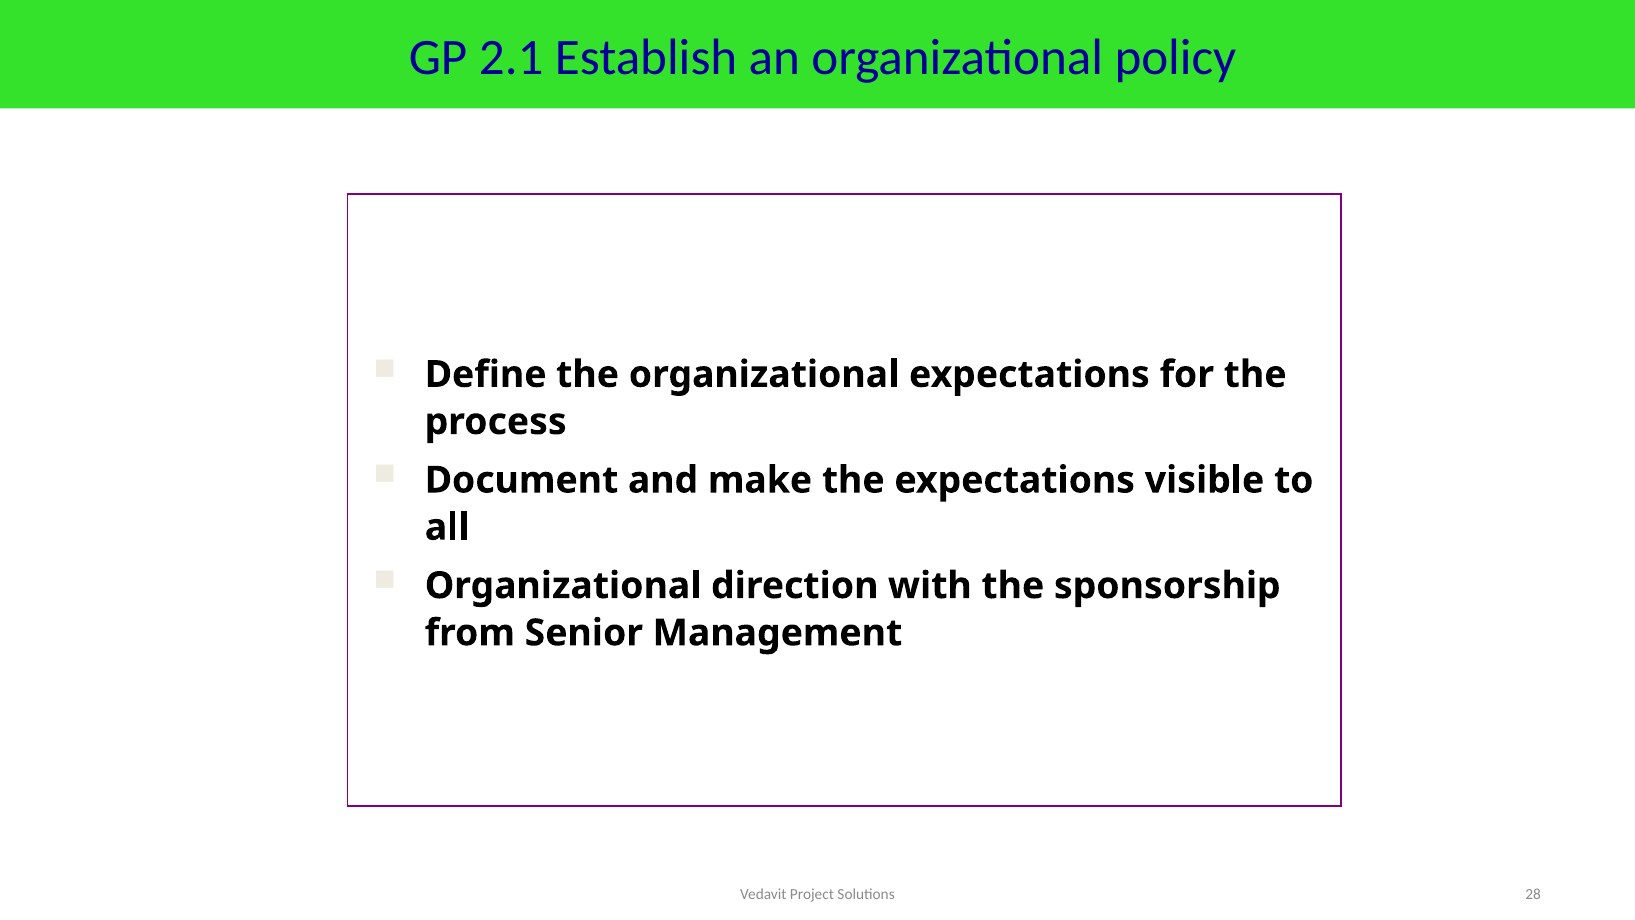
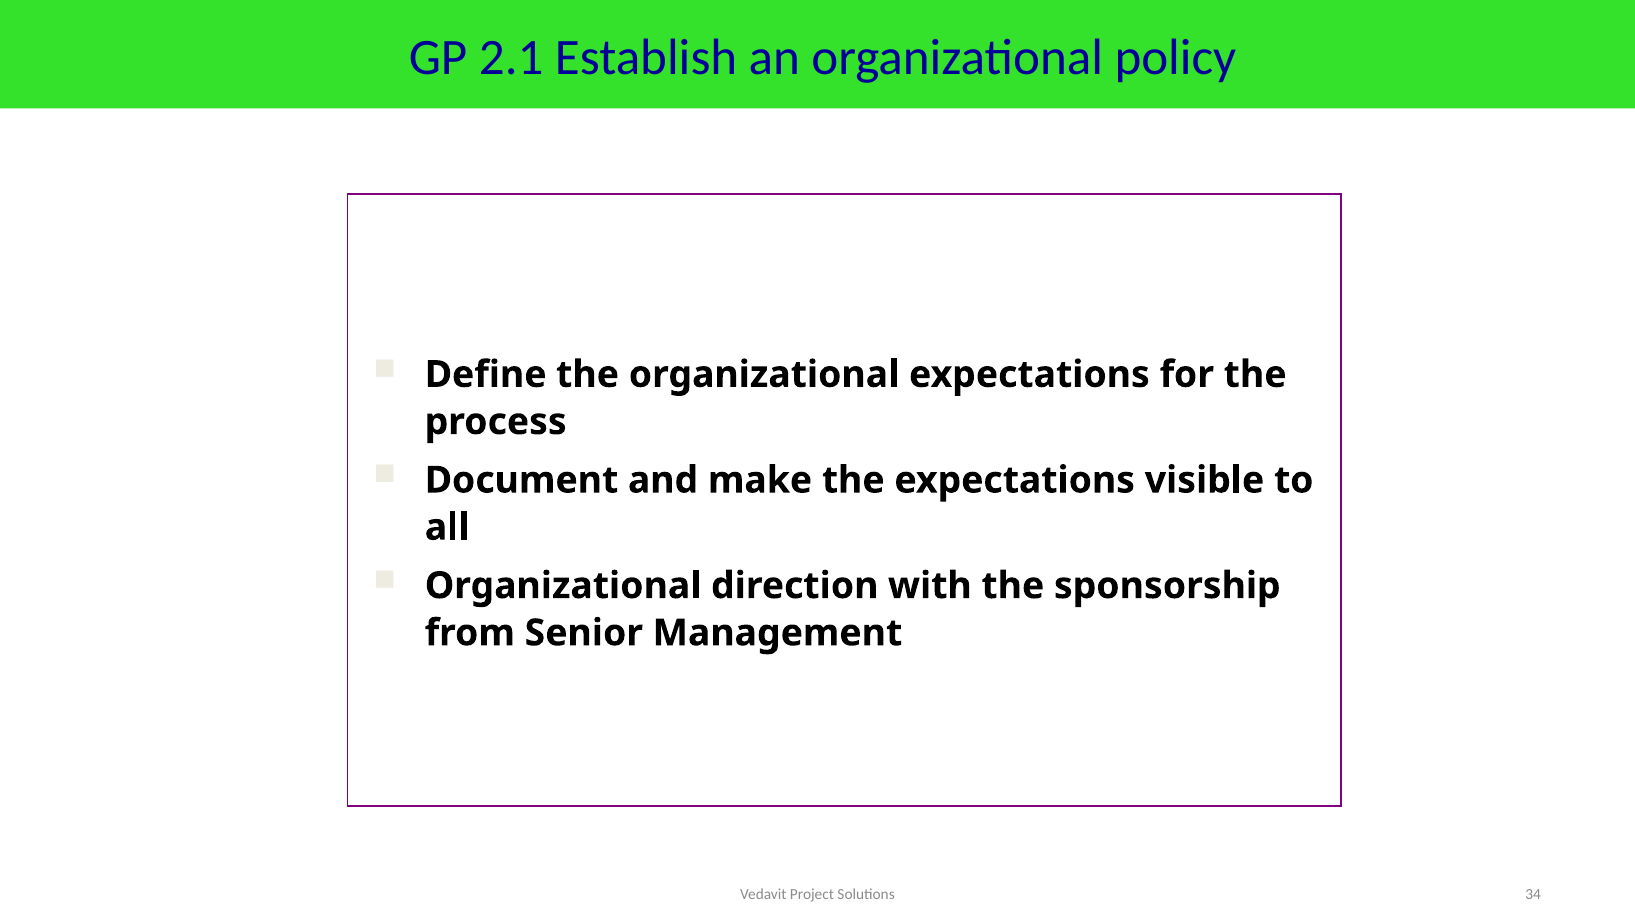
28: 28 -> 34 (1533, 894)
